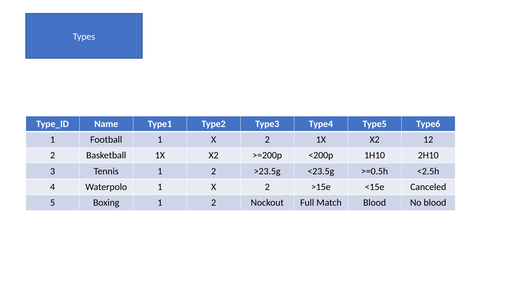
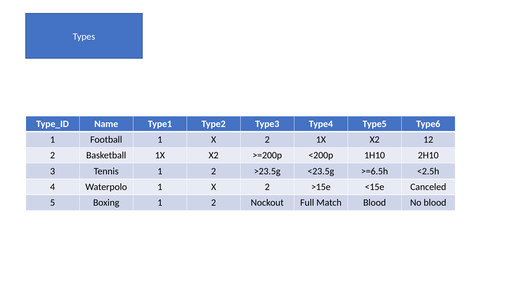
>=0.5h: >=0.5h -> >=6.5h (375, 171)
